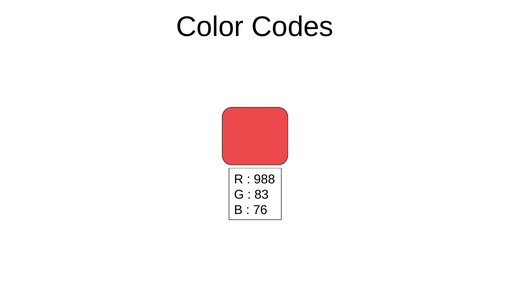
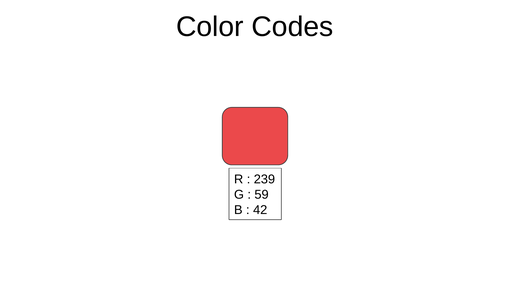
988: 988 -> 239 (264, 179)
83: 83 -> 59 (262, 194)
76: 76 -> 42 (260, 210)
